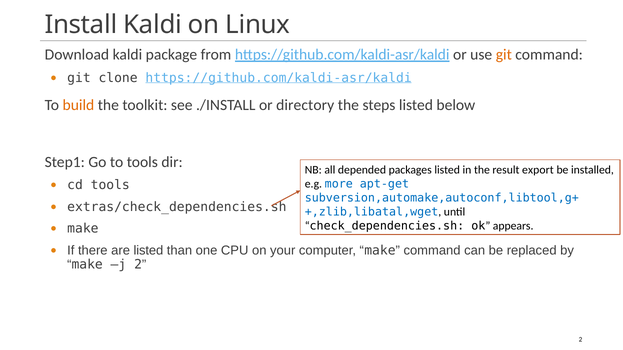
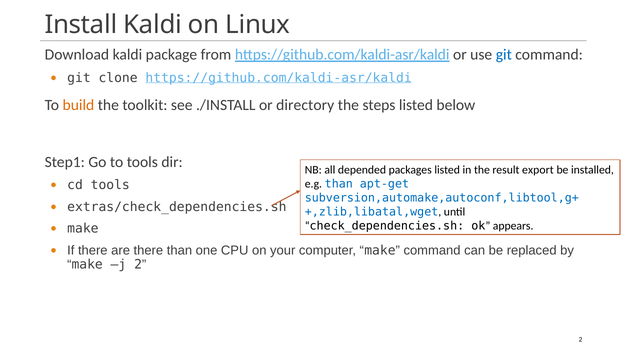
git colour: orange -> blue (504, 55)
e.g more: more -> than (339, 184)
are listed: listed -> there (148, 251)
